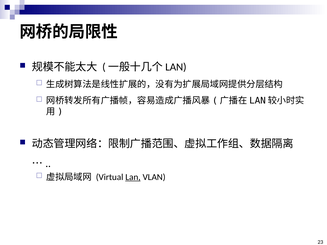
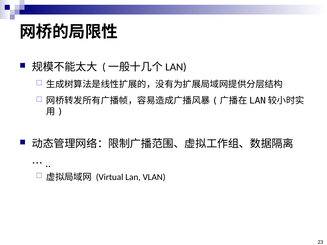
Lan underline: present -> none (133, 177)
